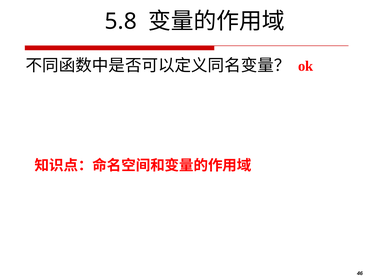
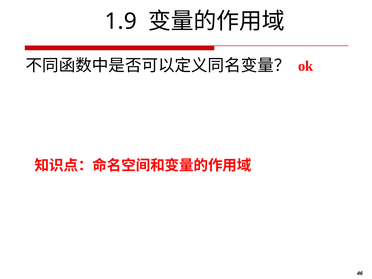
5.8: 5.8 -> 1.9 (121, 21)
